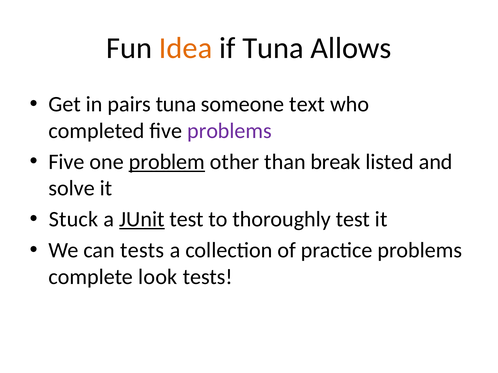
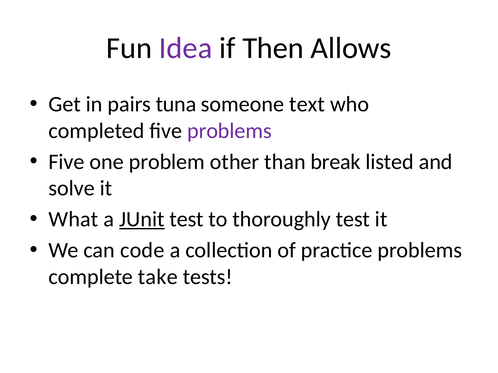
Idea colour: orange -> purple (186, 48)
if Tuna: Tuna -> Then (273, 48)
problem underline: present -> none (167, 162)
Stuck: Stuck -> What (73, 220)
can tests: tests -> code (142, 251)
look: look -> take (158, 277)
